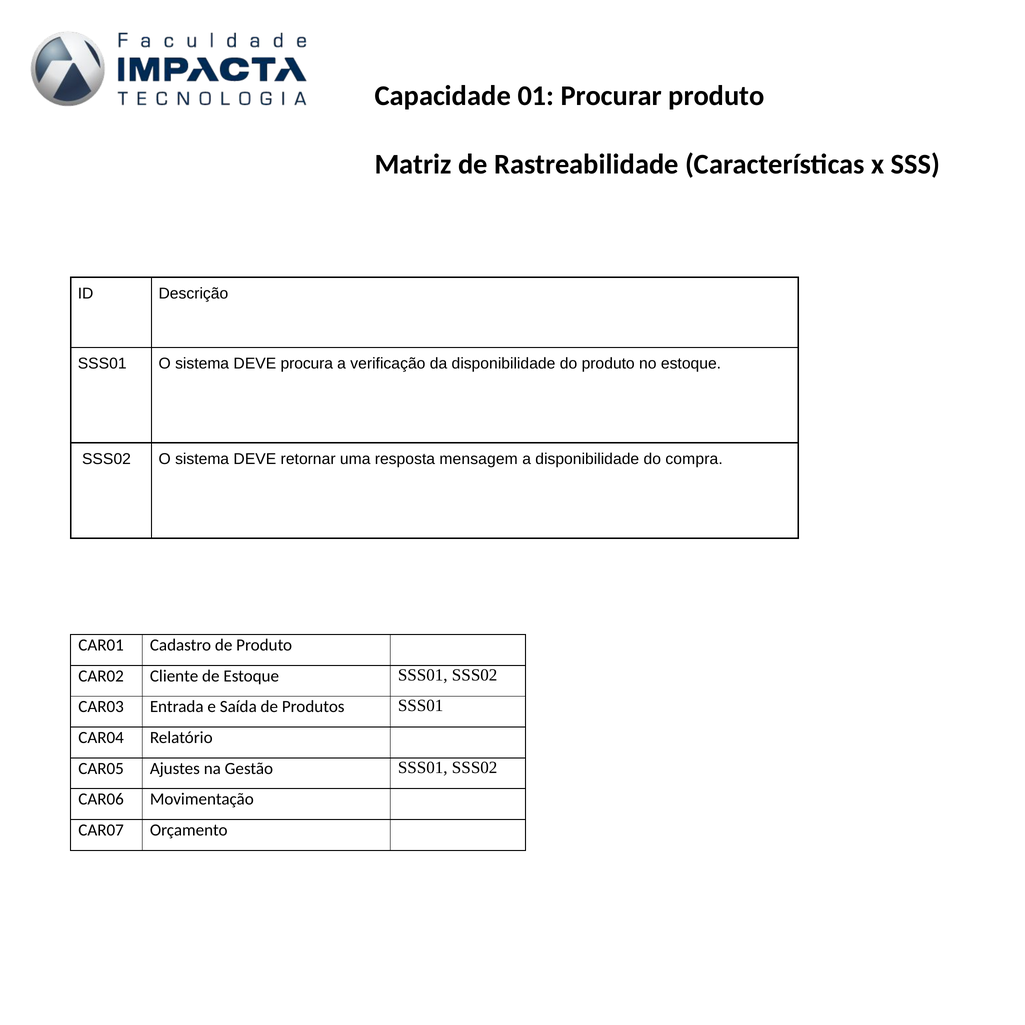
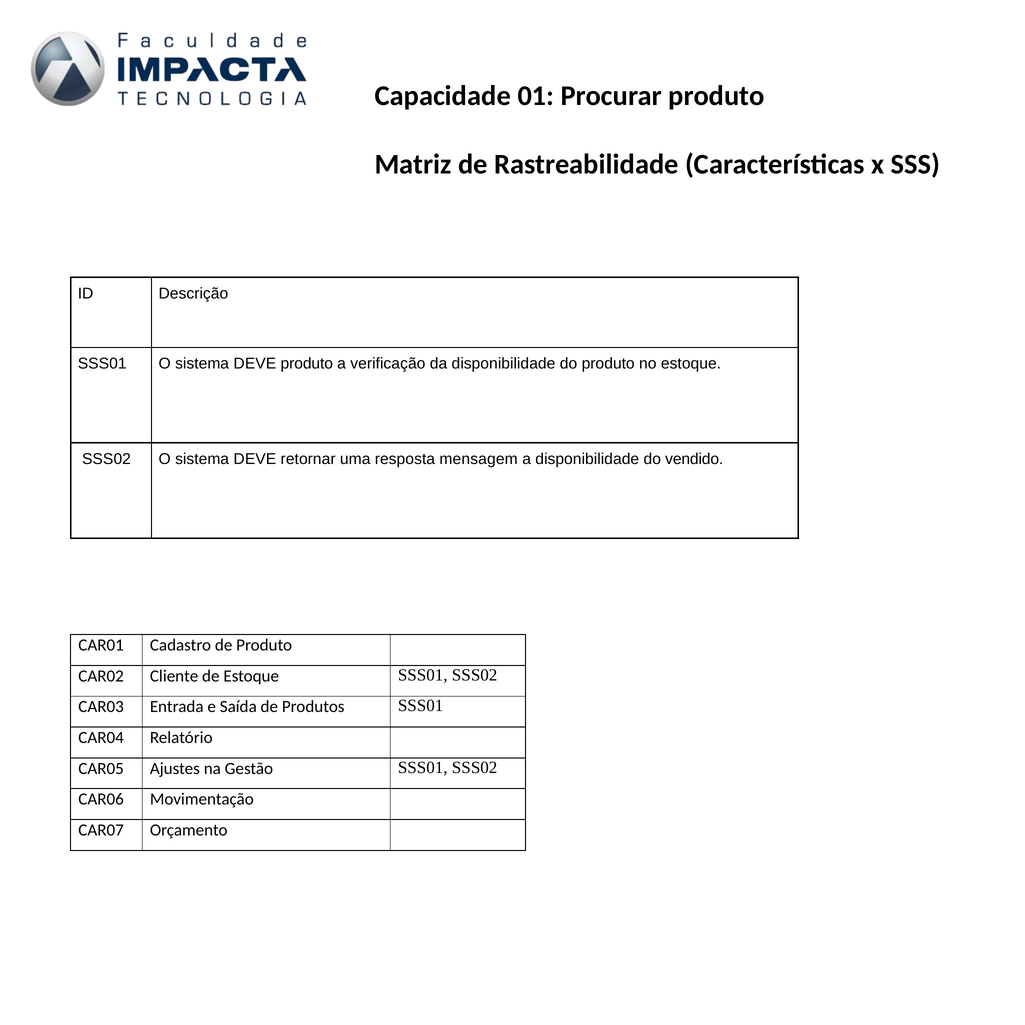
DEVE procura: procura -> produto (307, 364)
compra: compra -> vendido (694, 459)
